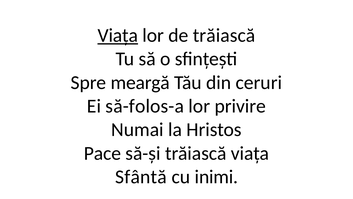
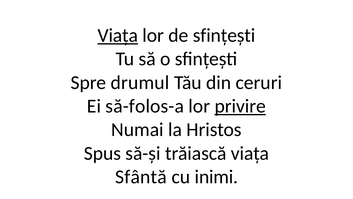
de trăiască: trăiască -> sfințești (224, 35)
meargă: meargă -> drumul (140, 82)
privire underline: none -> present (240, 106)
Pace: Pace -> Spus (102, 153)
